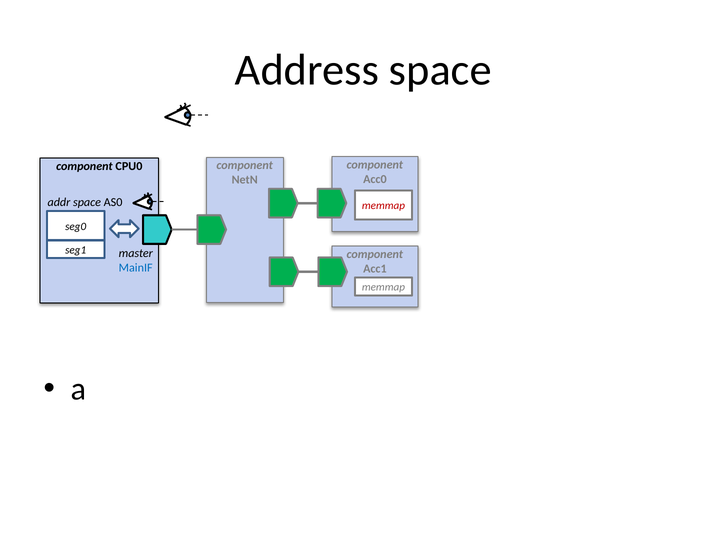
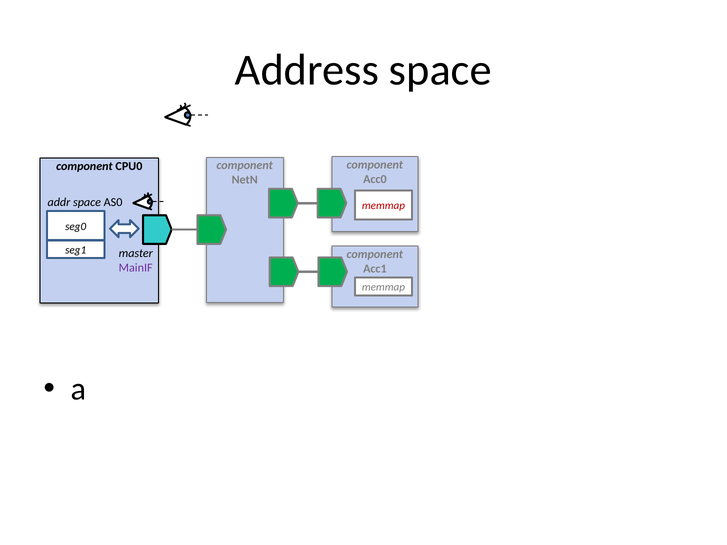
MainIF colour: blue -> purple (136, 268)
